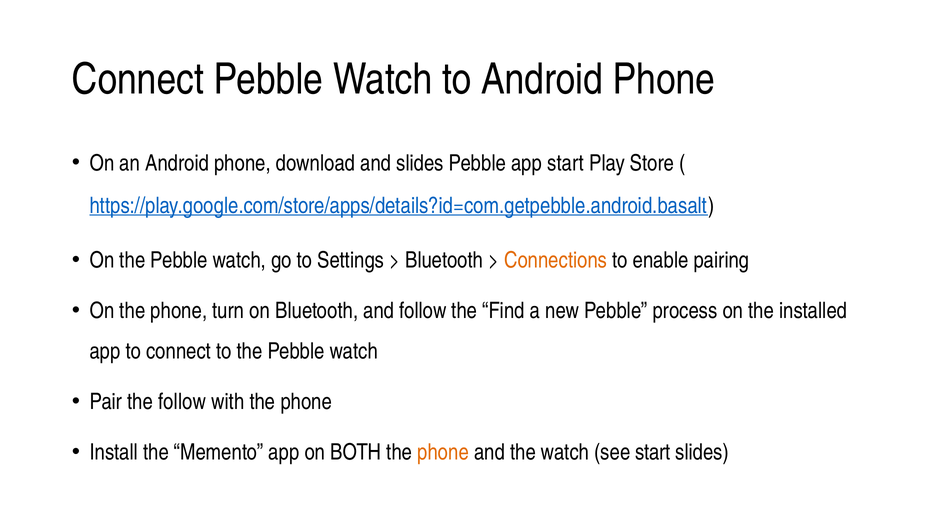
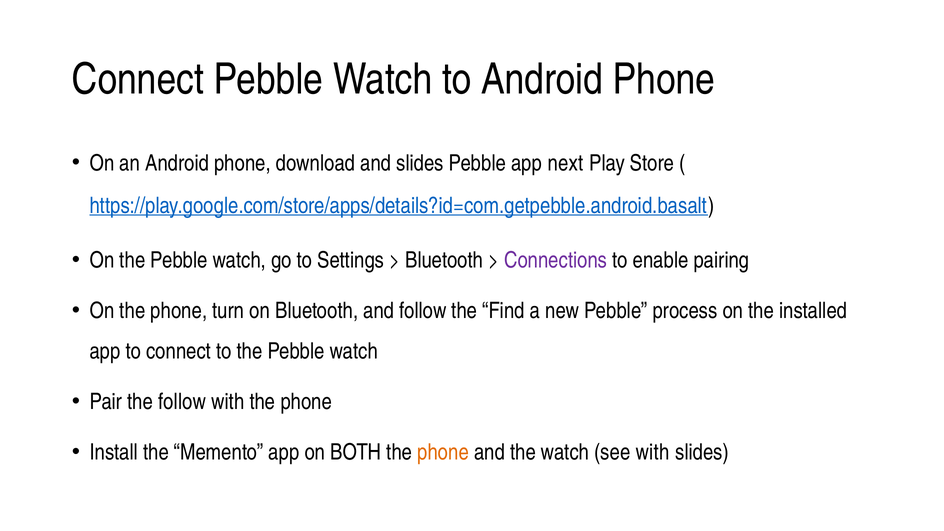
app start: start -> next (566, 163)
Connections colour: orange -> purple (556, 260)
see start: start -> with (653, 452)
